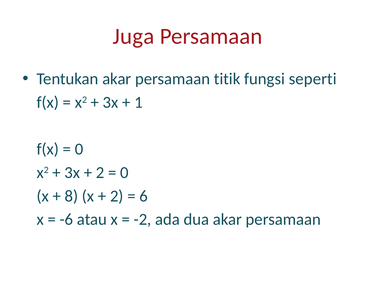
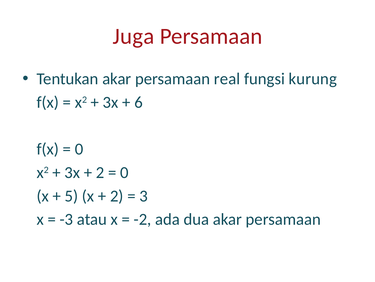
titik: titik -> real (227, 79)
seperti: seperti -> kurung (313, 79)
1: 1 -> 6 (138, 102)
8: 8 -> 5 (71, 195)
6: 6 -> 3 (144, 195)
-6: -6 -> -3 (66, 219)
